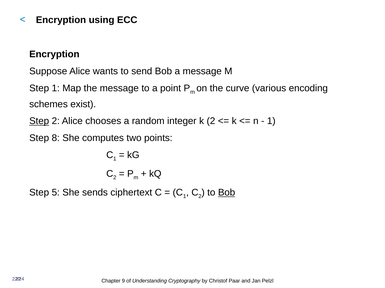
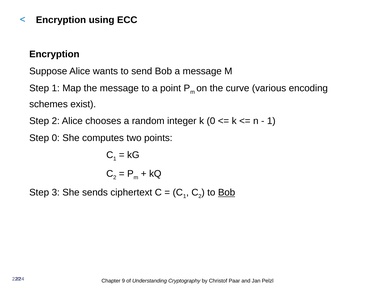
Step underline: present -> none (39, 121)
k 2: 2 -> 0 (211, 121)
Step 8: 8 -> 0 (56, 138)
5: 5 -> 3 (56, 193)
